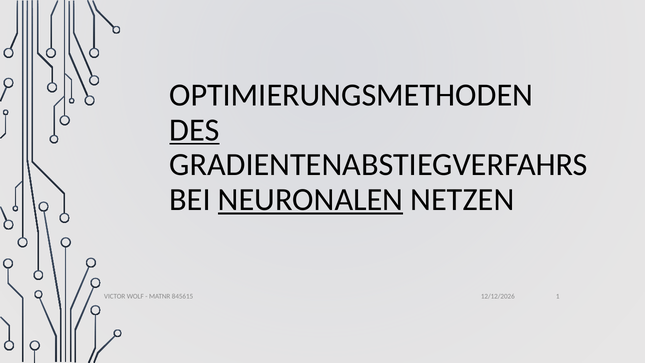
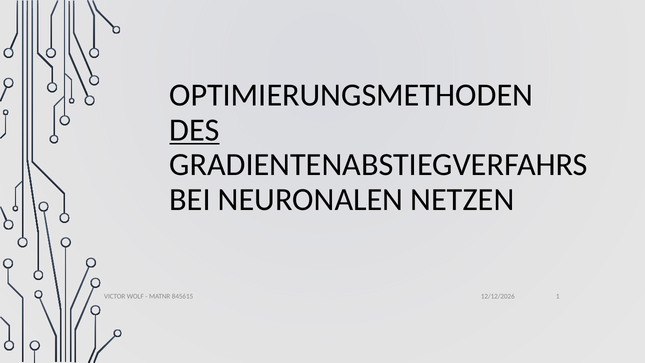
NEURONALEN underline: present -> none (311, 199)
